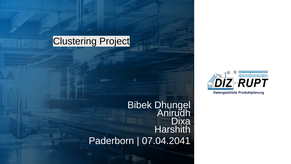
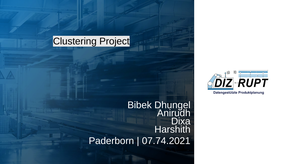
07.04.2041: 07.04.2041 -> 07.74.2021 (166, 141)
